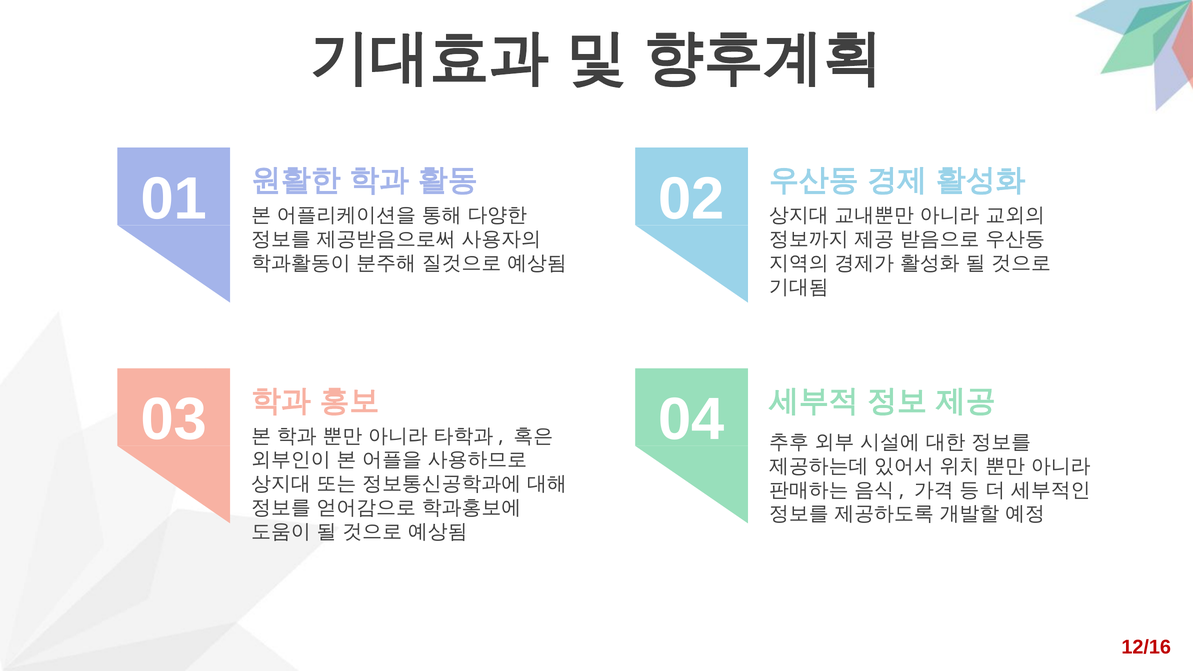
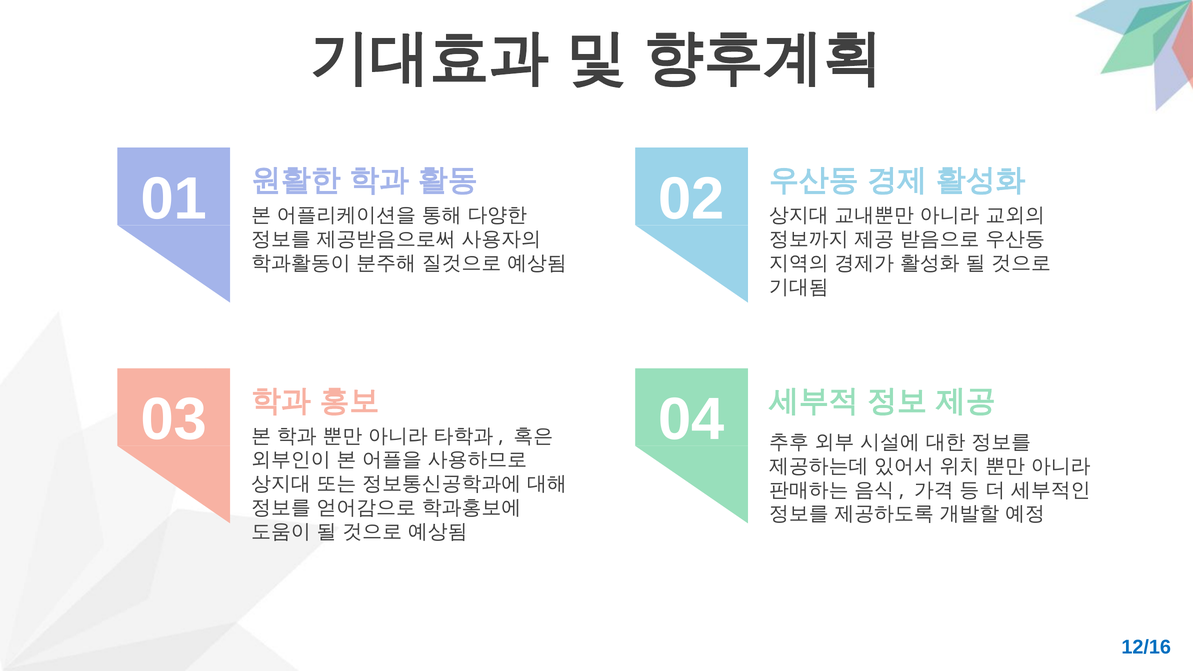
12/16 colour: red -> blue (1146, 647)
